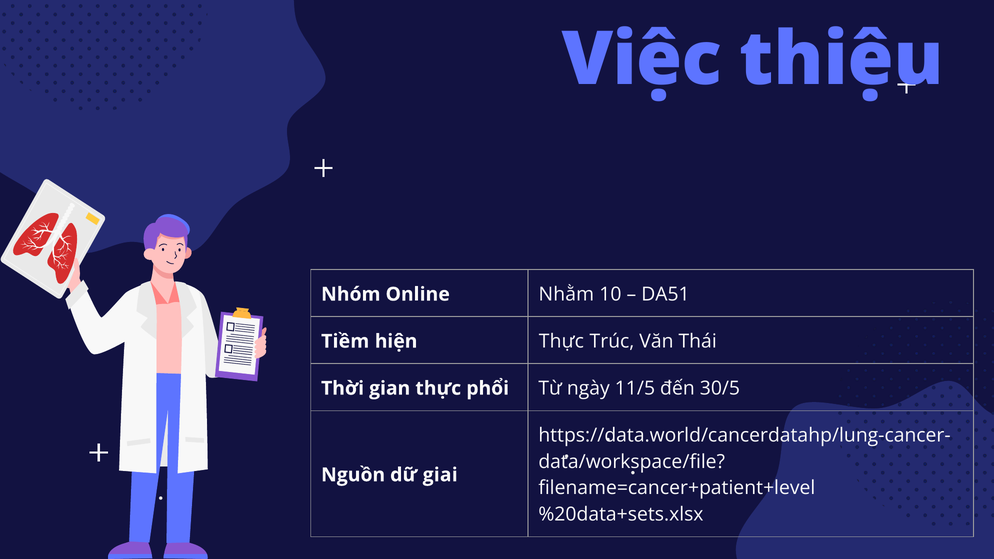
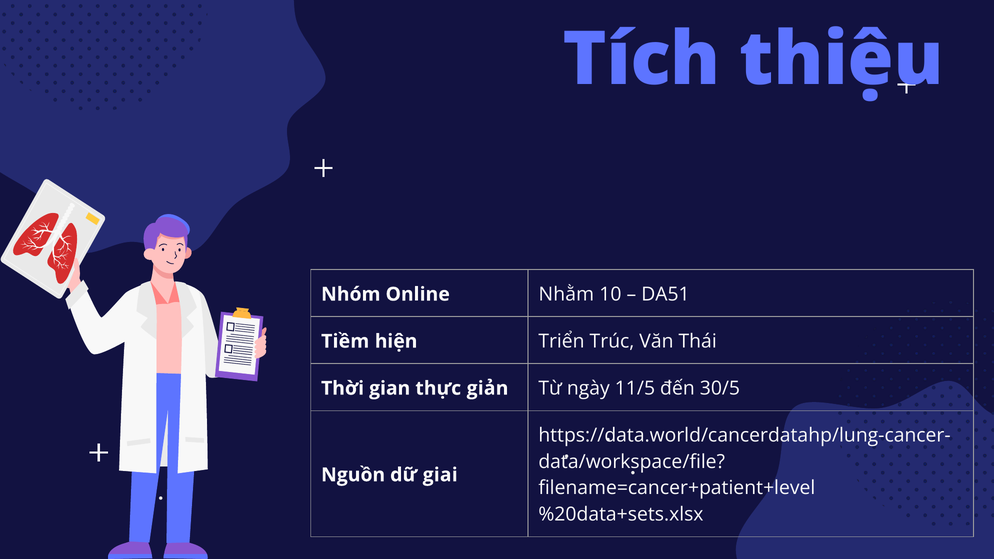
Việc: Việc -> Tích (642, 60)
hiện Thực: Thực -> Triển (561, 341)
phổi: phổi -> giản (488, 388)
